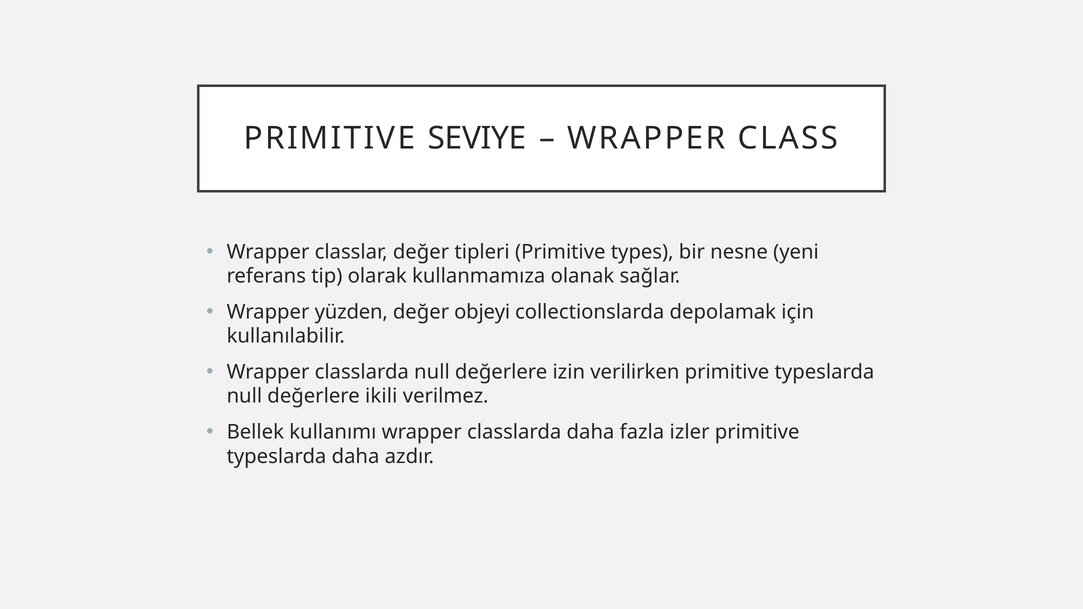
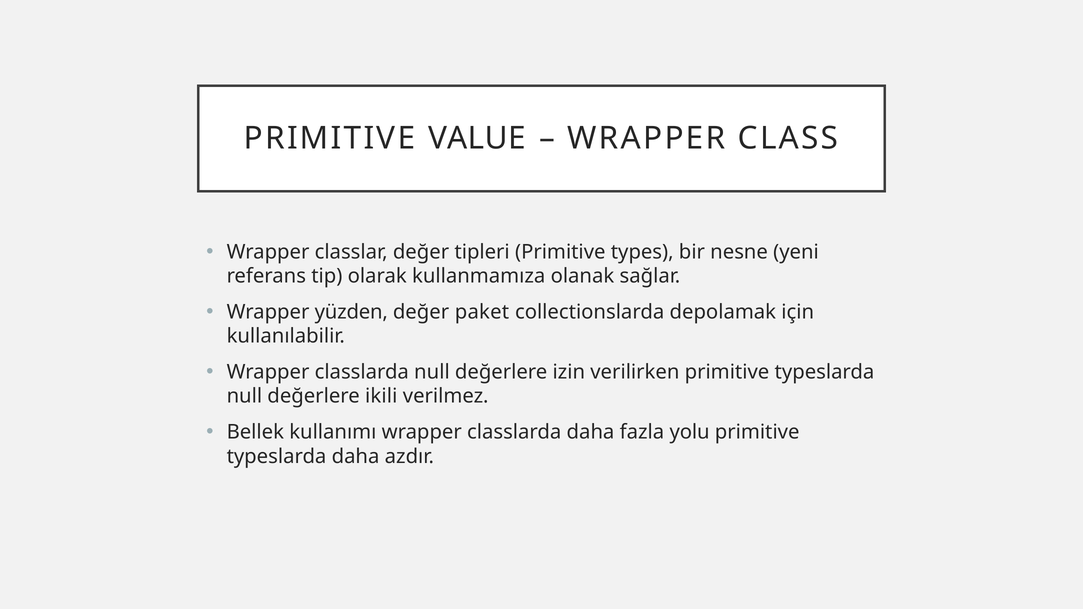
SEVIYE: SEVIYE -> VALUE (477, 138)
objeyi: objeyi -> paket (482, 312)
izler: izler -> yolu (690, 432)
